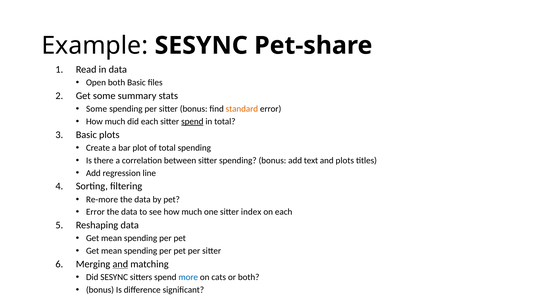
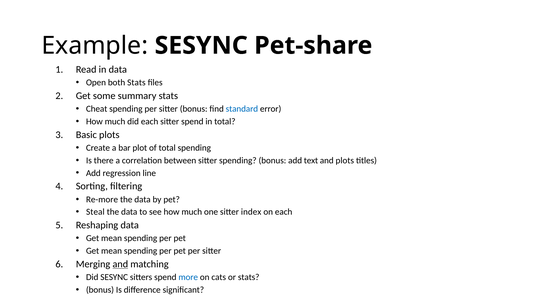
both Basic: Basic -> Stats (136, 83)
Some: Some -> Cheat (97, 109)
standard colour: orange -> blue (242, 109)
spend underline: present -> none (192, 122)
Error: Error -> Steal (95, 212)
or both: both -> stats (249, 278)
